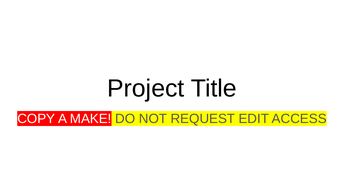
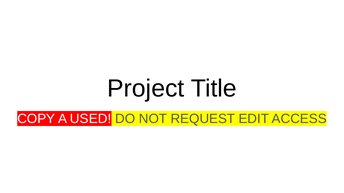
MAKE: MAKE -> USED (91, 119)
